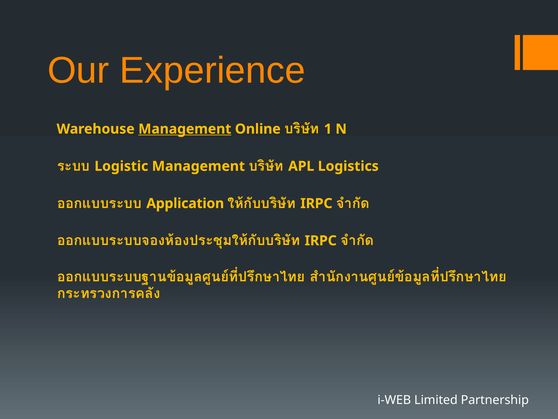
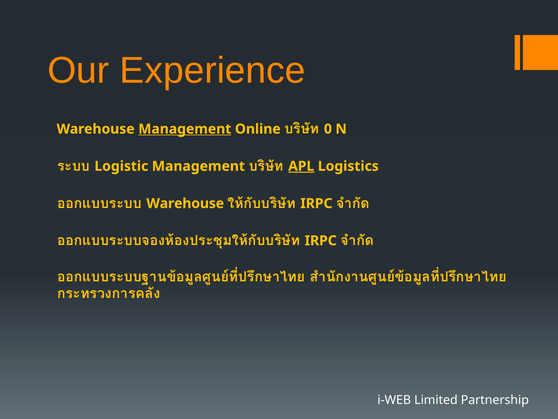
1: 1 -> 0 (328, 129)
APL underline: none -> present (301, 166)
Application: Application -> Warehouse (185, 203)
